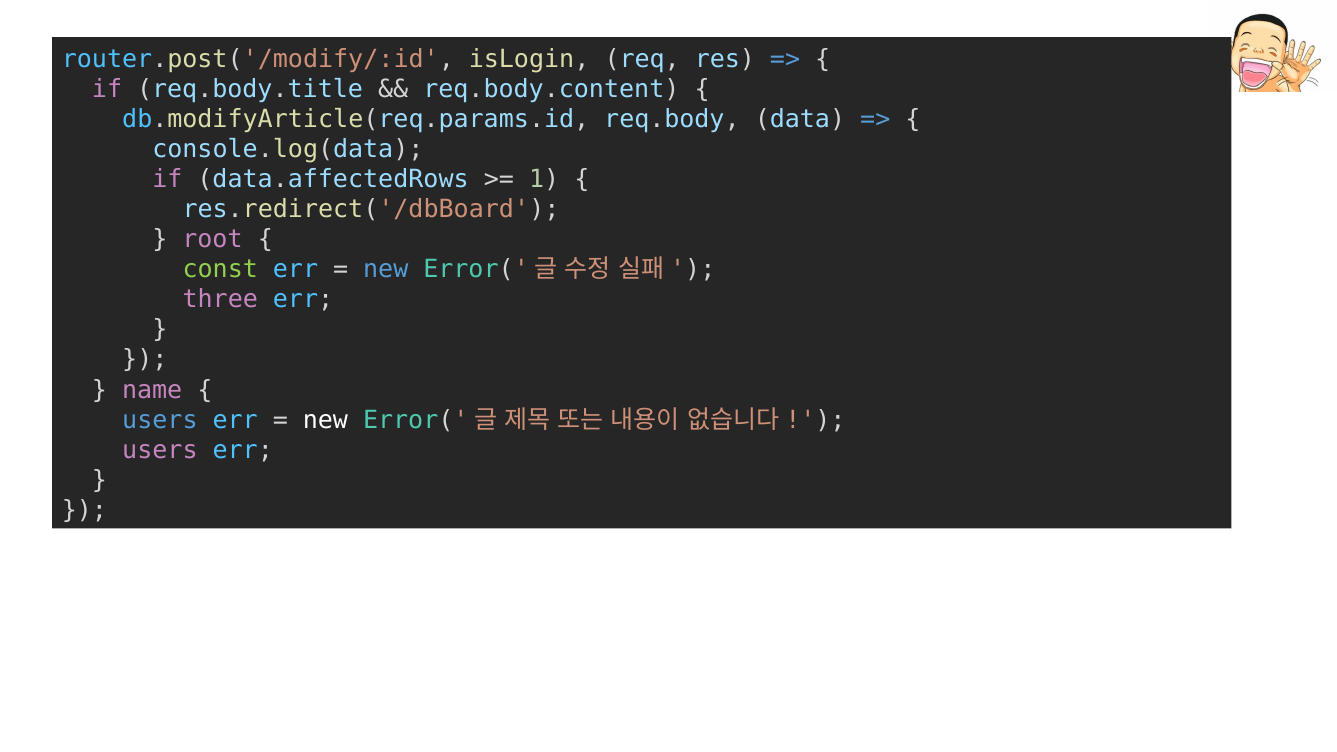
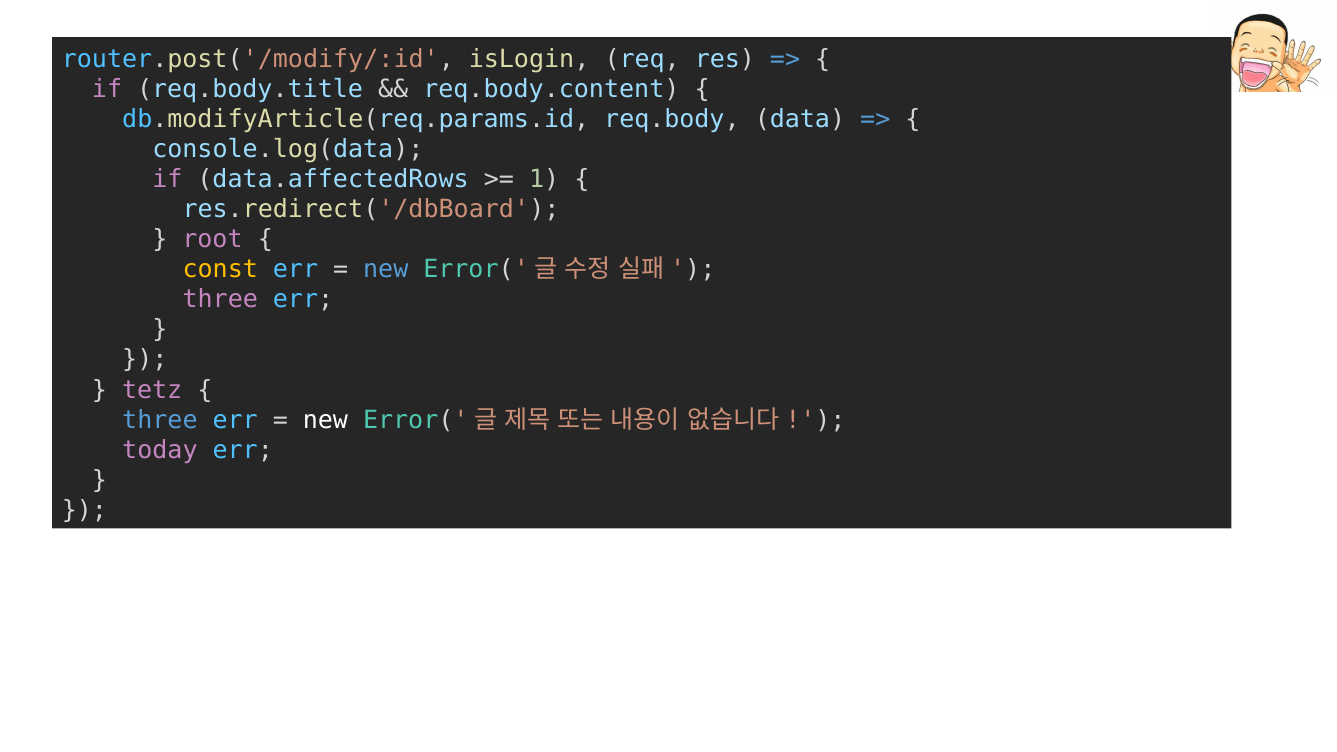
const colour: light green -> yellow (220, 269)
name: name -> tetz (152, 390)
users: users -> three (160, 420)
users: users -> today (160, 450)
